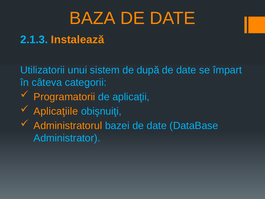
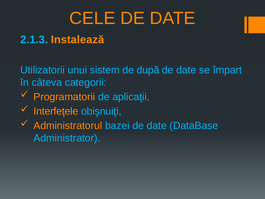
BAZA: BAZA -> CELE (92, 18)
Aplicaţiile: Aplicaţiile -> Interfeţele (56, 111)
